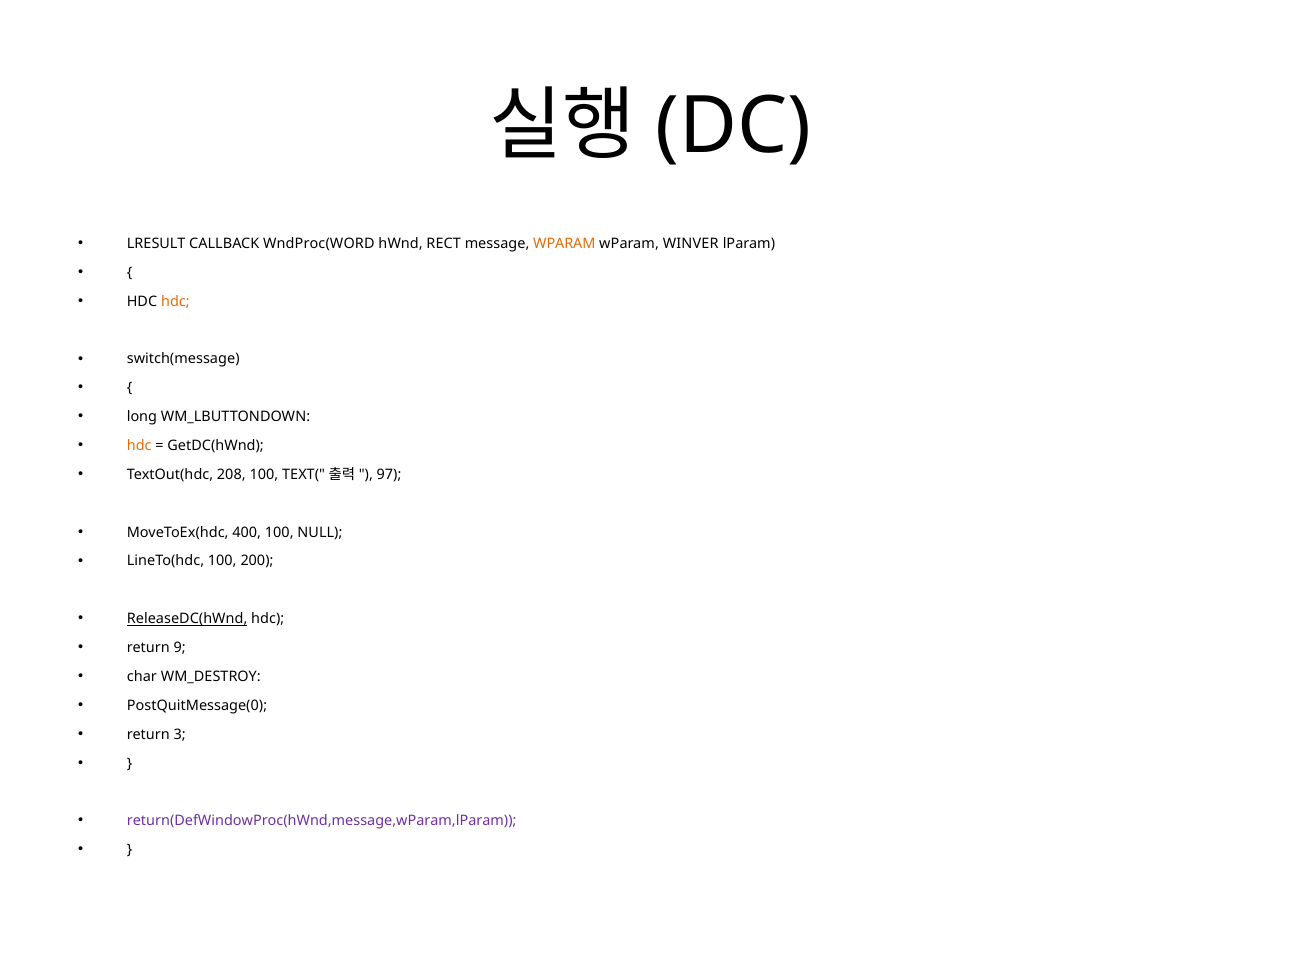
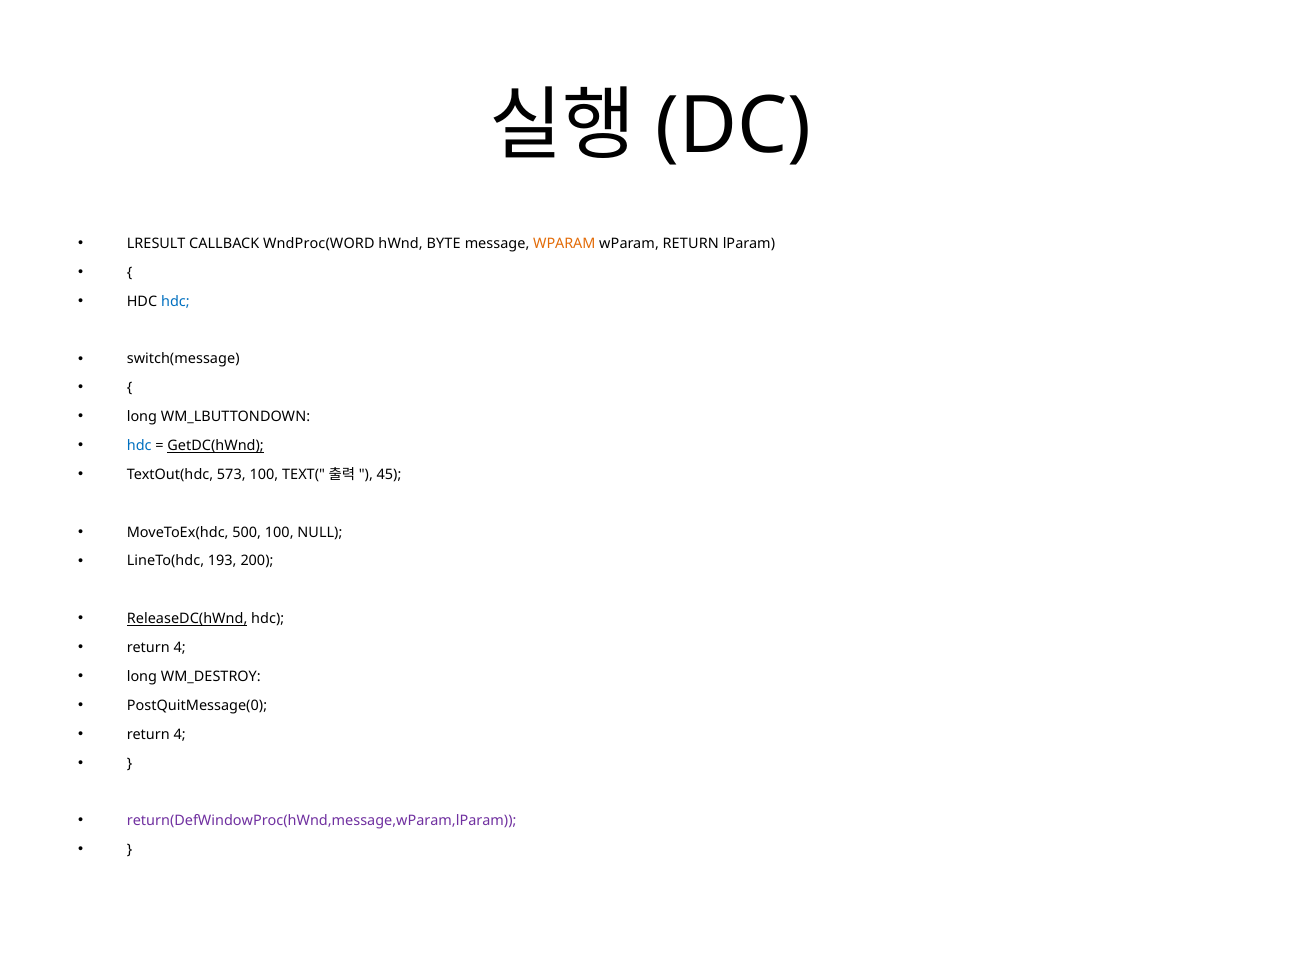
RECT: RECT -> BYTE (444, 244)
wParam WINVER: WINVER -> RETURN (691, 244)
hdc colour: orange -> blue (175, 302)
hdc colour: orange -> blue (139, 446)
GetDC(hWnd underline: none -> present (216, 446)
208: 208 -> 573 (231, 475)
97: 97 -> 45 (389, 475)
400: 400 -> 500 (247, 533)
LineTo(hdc 100: 100 -> 193 (222, 562)
9: 9 -> 4 (180, 648)
char: char -> long (142, 677)
3: 3 -> 4 (180, 735)
